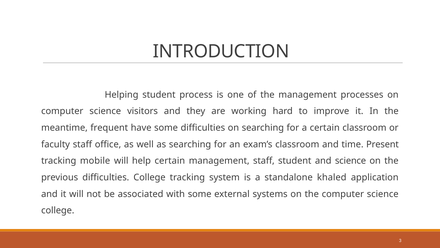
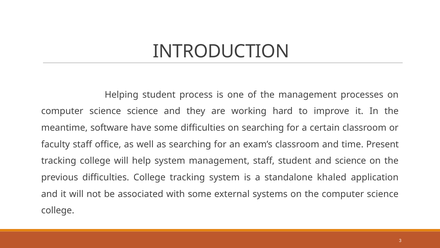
science visitors: visitors -> science (143, 111)
frequent: frequent -> software (109, 128)
tracking mobile: mobile -> college (95, 161)
help certain: certain -> system (170, 161)
